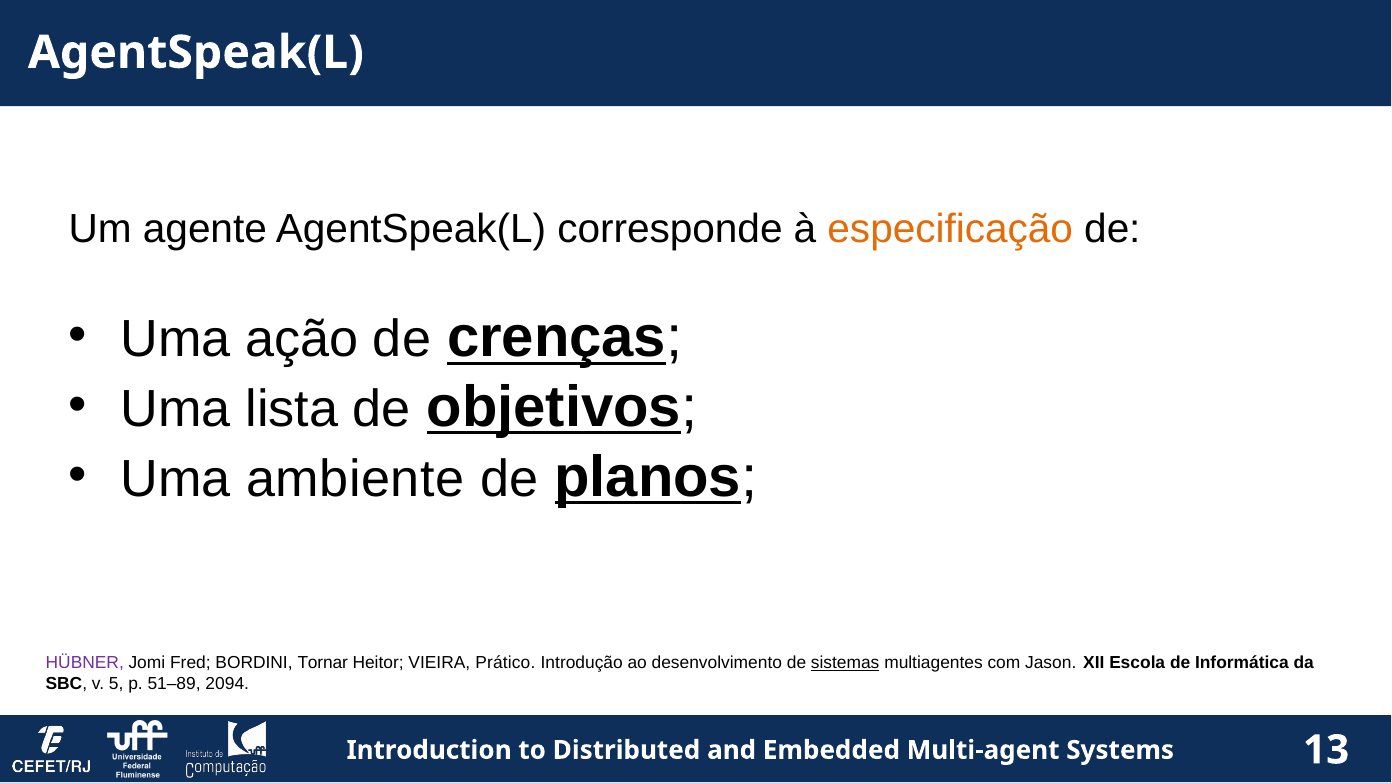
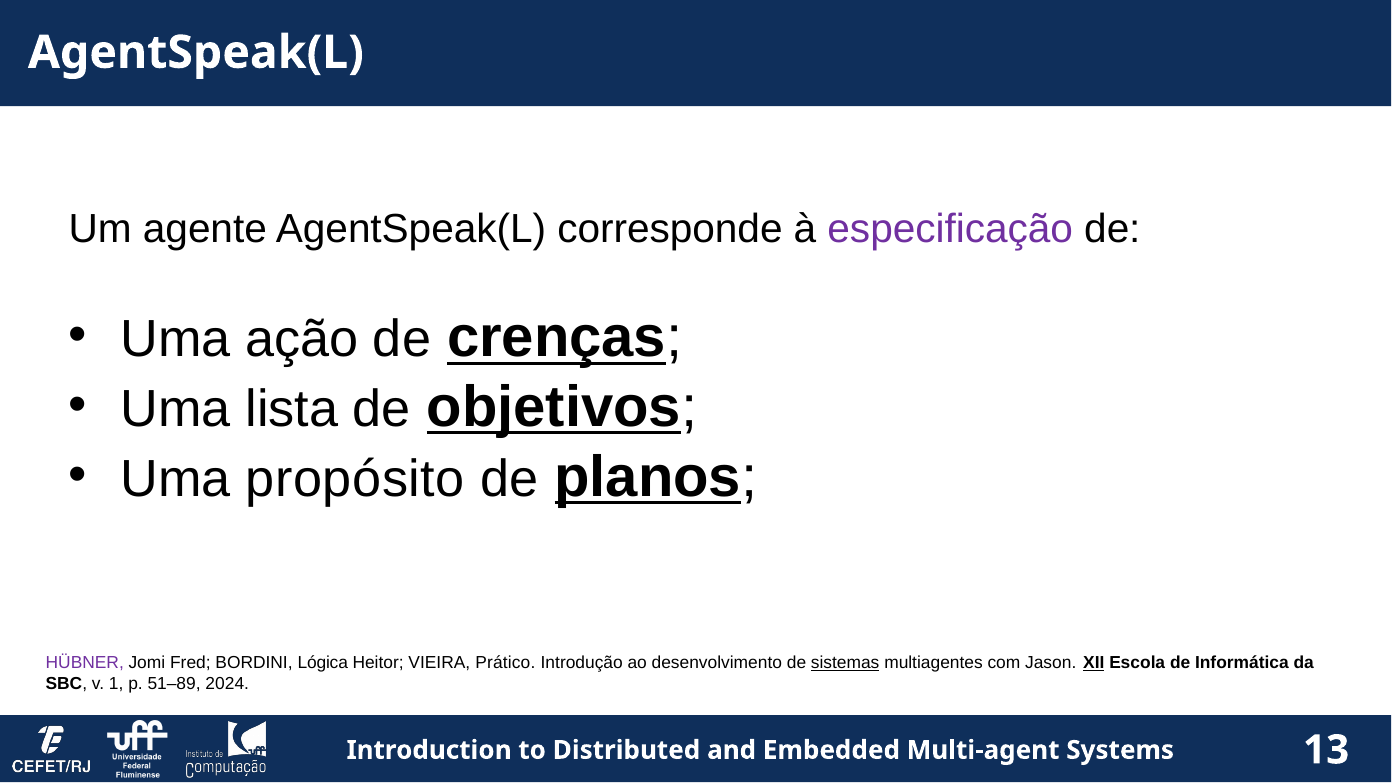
especificação colour: orange -> purple (950, 229)
ambiente: ambiente -> propósito (355, 479)
Tornar: Tornar -> Lógica (323, 663)
XII underline: none -> present (1094, 663)
5: 5 -> 1 (116, 684)
2094: 2094 -> 2024 (227, 684)
